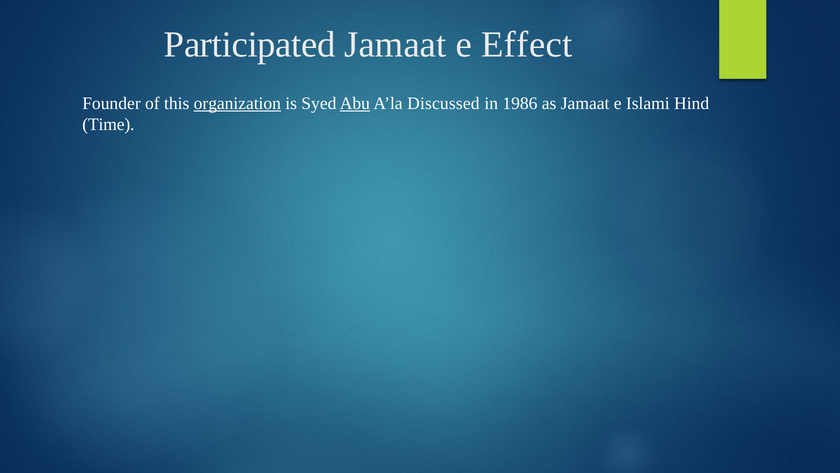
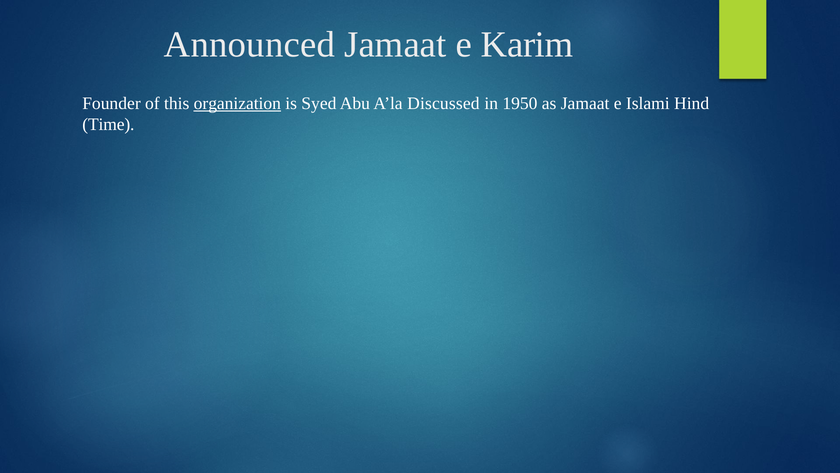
Participated: Participated -> Announced (249, 44)
Effect: Effect -> Karim (527, 44)
Abu underline: present -> none (355, 103)
1986: 1986 -> 1950 (520, 103)
